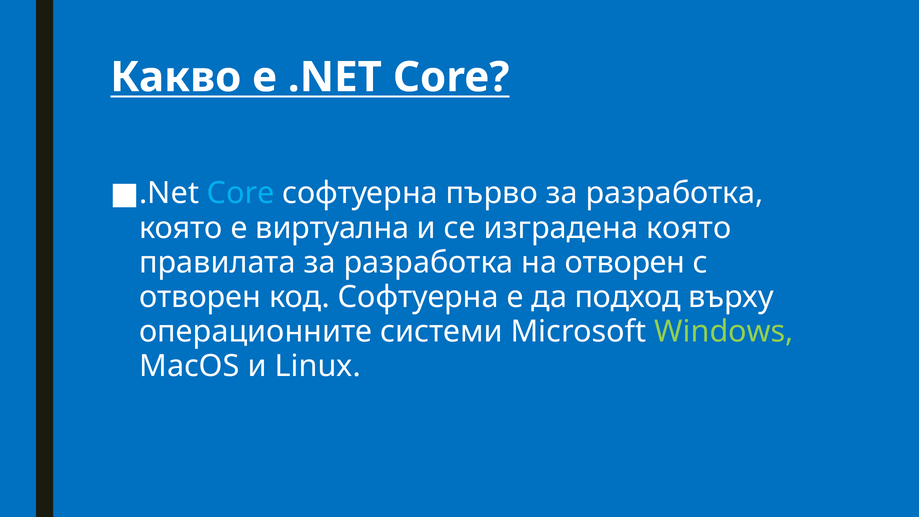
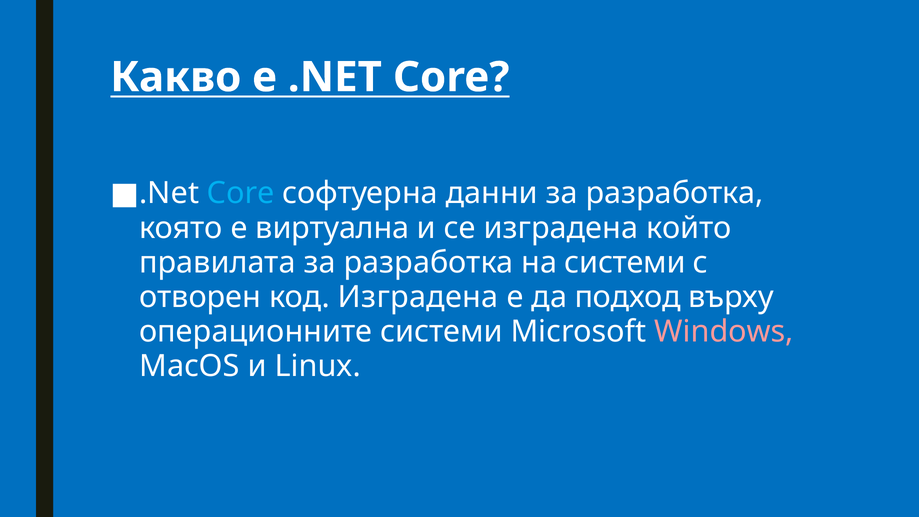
първо: първо -> данни (492, 193)
изградена която: която -> който (689, 228)
на отворен: отворен -> системи (625, 262)
код Софтуерна: Софтуерна -> Изградена (418, 297)
Windows colour: light green -> pink (724, 332)
